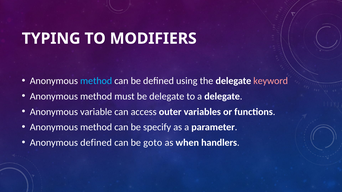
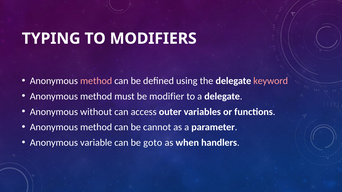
method colour: light blue -> pink (96, 81)
be delegate: delegate -> modifier (167, 96)
variable: variable -> without (96, 112)
specify: specify -> cannot (157, 127)
Anonymous defined: defined -> variable (96, 143)
